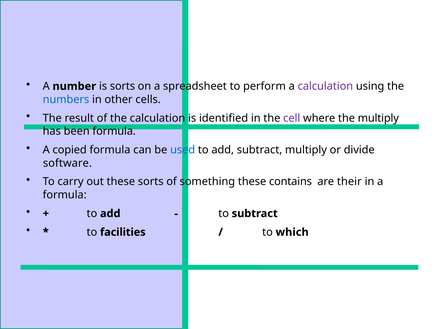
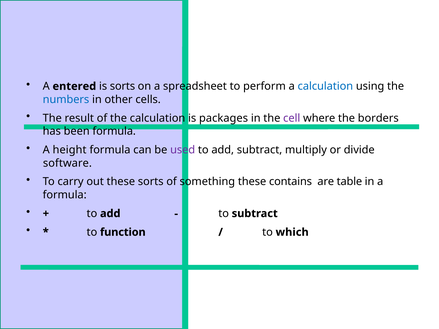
number: number -> entered (74, 86)
calculation colour: purple -> blue (325, 86)
identified: identified -> packages (224, 118)
the multiply: multiply -> borders (378, 118)
copied: copied -> height (70, 150)
used colour: blue -> purple (183, 150)
their: their -> table (349, 182)
facilities: facilities -> function (123, 232)
